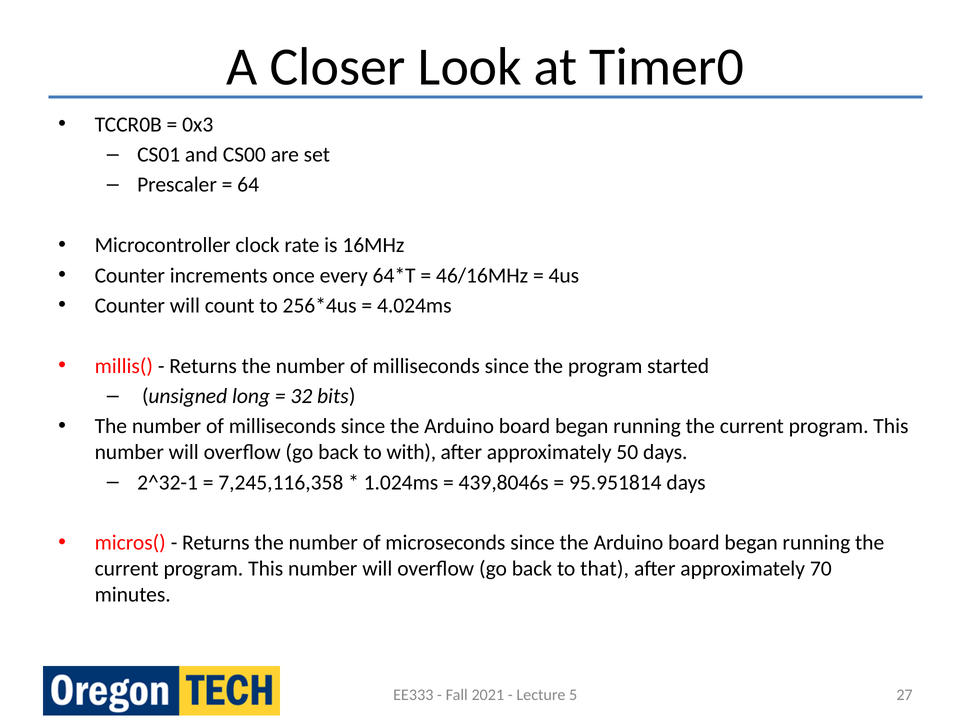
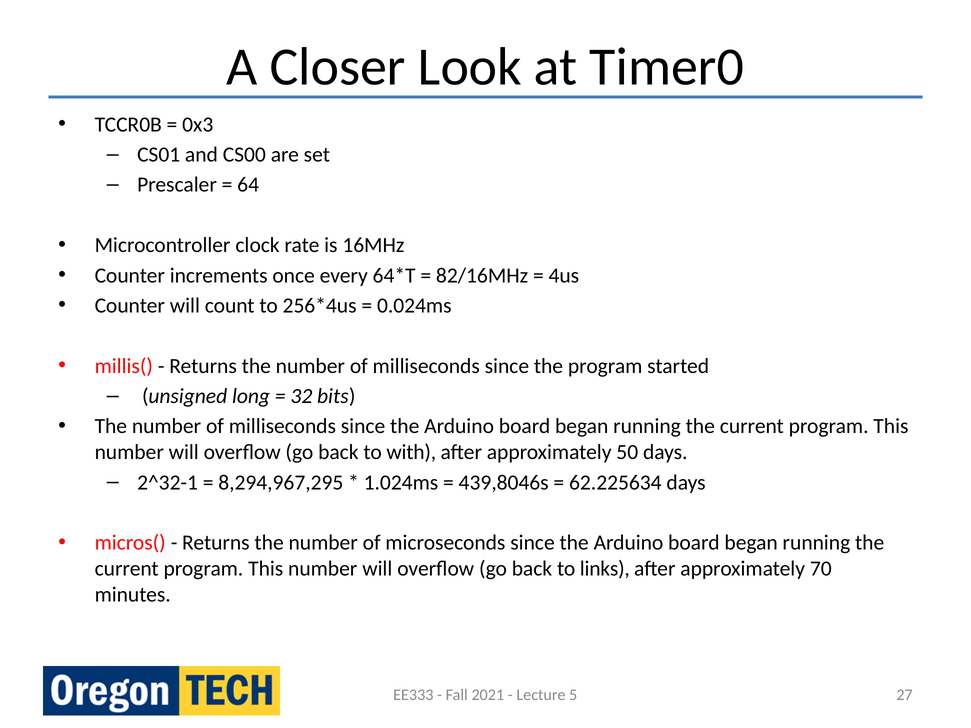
46/16MHz: 46/16MHz -> 82/16MHz (482, 276)
4.024ms: 4.024ms -> 0.024ms (414, 306)
7,245,116,358: 7,245,116,358 -> 8,294,967,295 (281, 483)
95.951814: 95.951814 -> 62.225634 (615, 483)
that: that -> links (605, 569)
